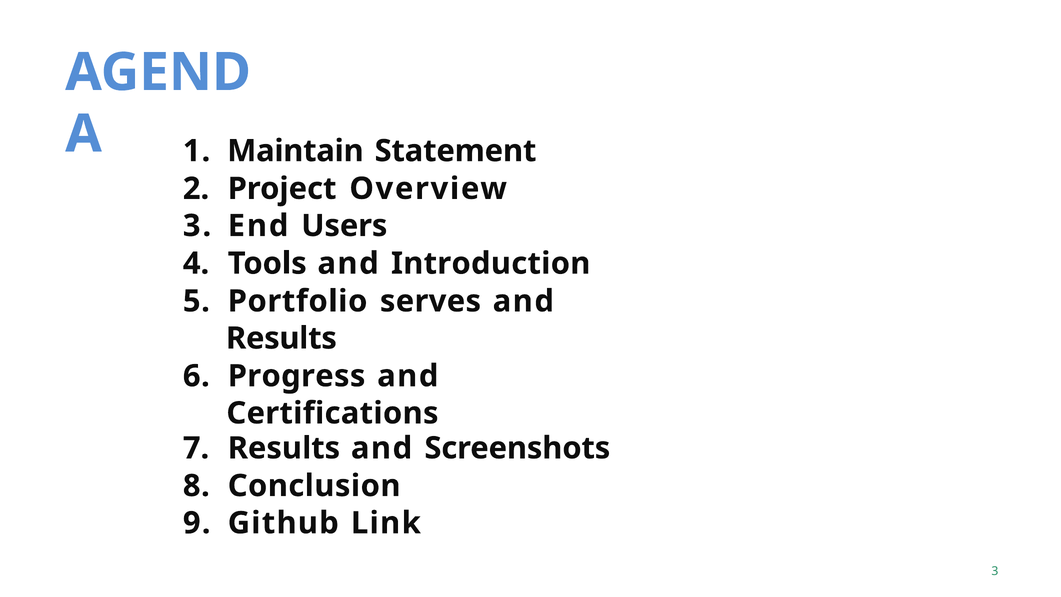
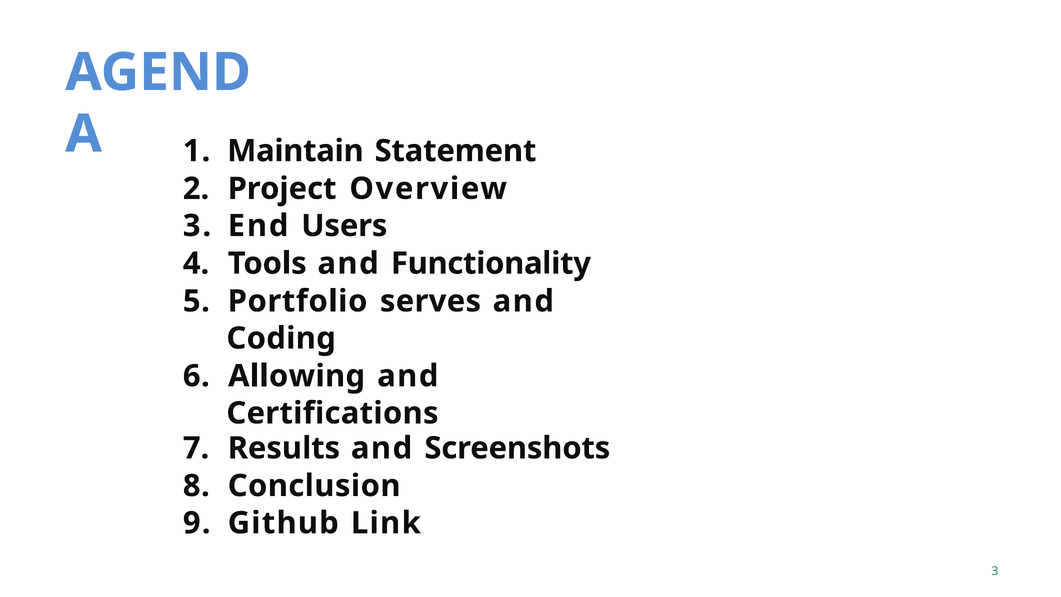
Introduction: Introduction -> Functionality (491, 264)
Results: Results -> Coding (281, 339)
Progress: Progress -> Allowing (297, 376)
